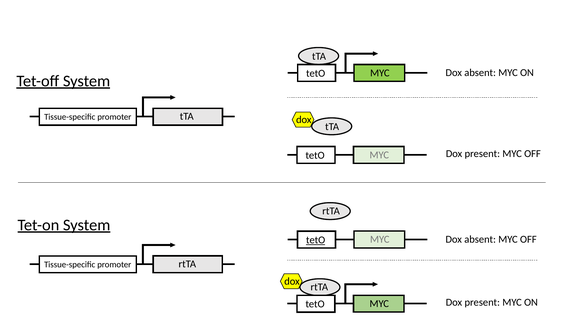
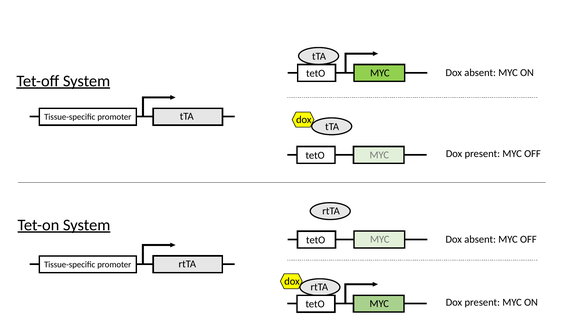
tetO underline: present -> none (316, 240)
